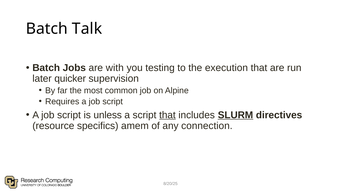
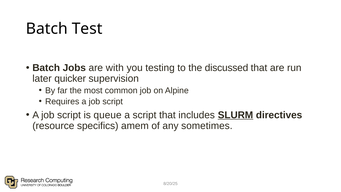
Talk: Talk -> Test (87, 29)
execution: execution -> discussed (227, 68)
unless: unless -> queue (108, 115)
that underline: present -> none (167, 115)
connection: connection -> sometimes (207, 126)
